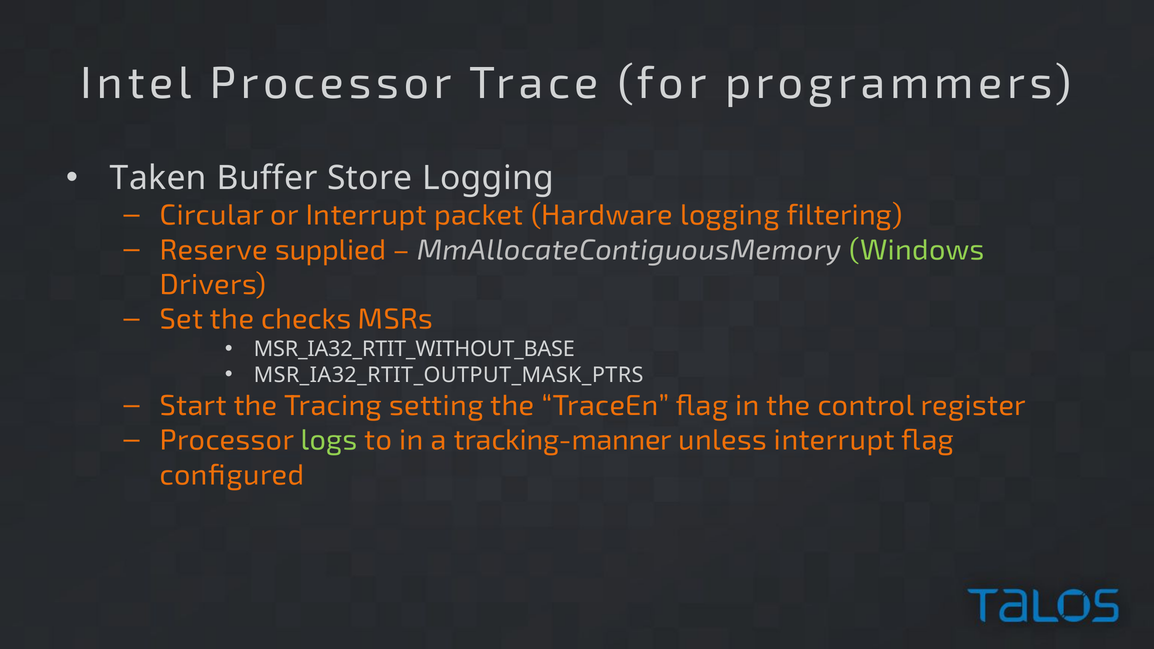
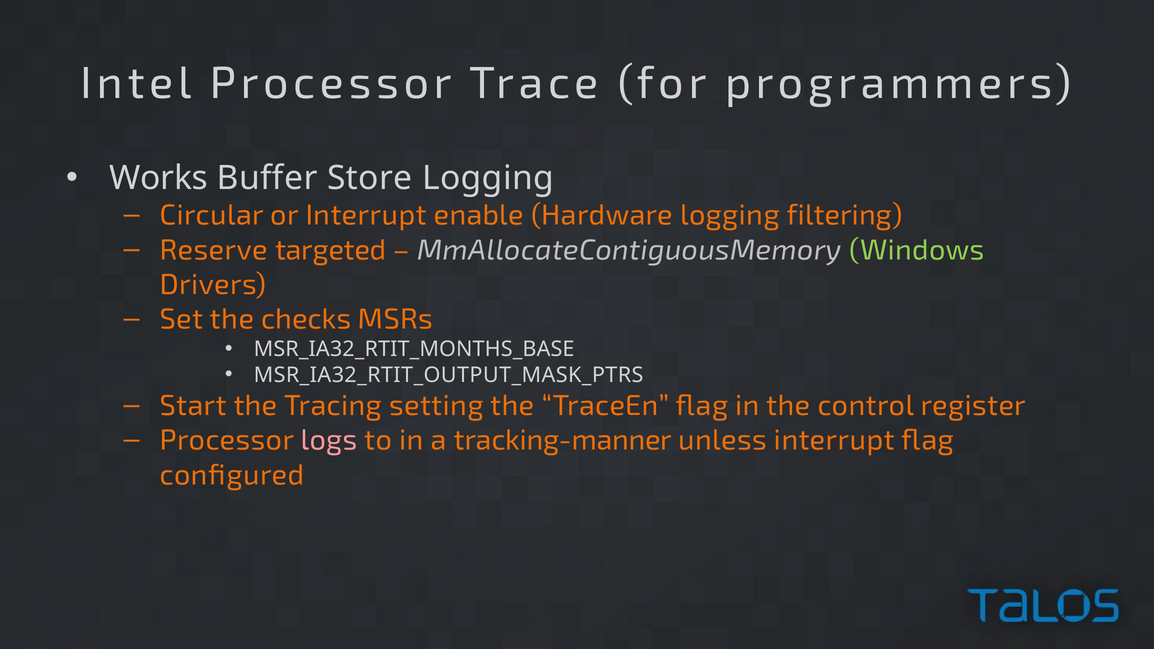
Taken: Taken -> Works (159, 178)
packet: packet -> enable (479, 215)
supplied: supplied -> targeted (331, 250)
MSR_IA32_RTIT_WITHOUT_BASE: MSR_IA32_RTIT_WITHOUT_BASE -> MSR_IA32_RTIT_MONTHS_BASE (414, 349)
logs colour: light green -> pink (329, 440)
